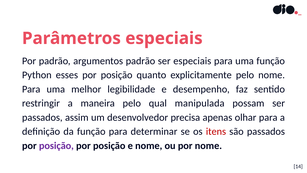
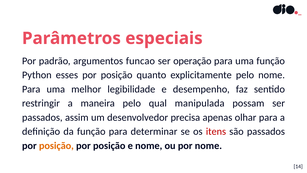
argumentos padrão: padrão -> funcao (140, 61)
ser especiais: especiais -> operação (192, 61)
posição colour: purple -> orange (56, 145)
